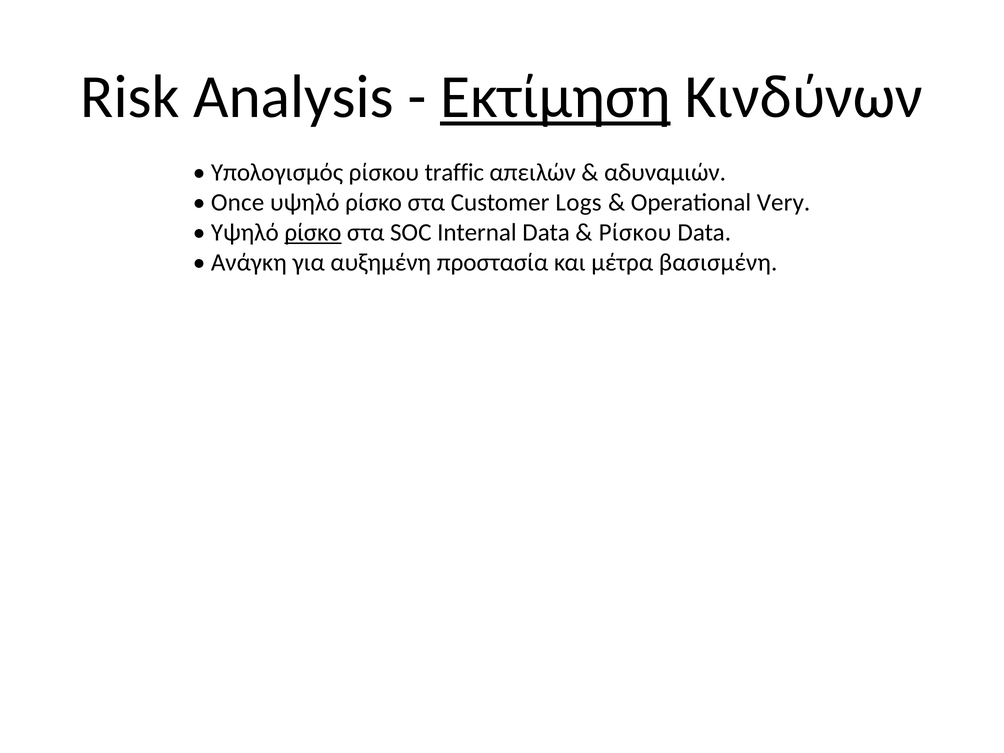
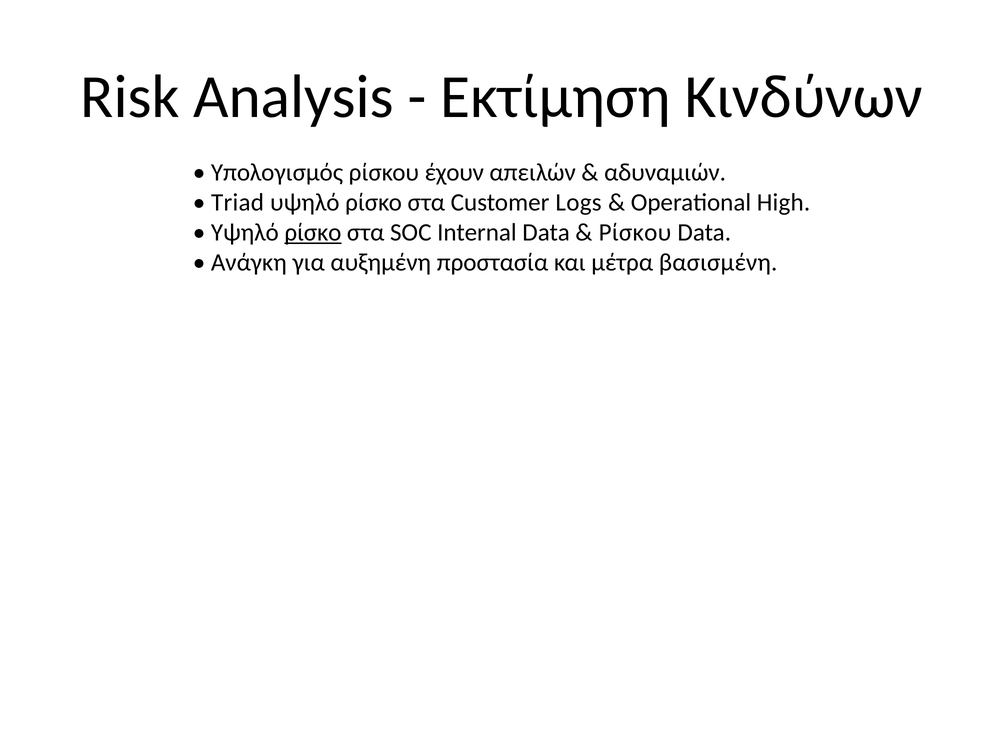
Εκτίμηση underline: present -> none (555, 97)
traffic: traffic -> έχουν (454, 172)
Once: Once -> Triad (238, 202)
Very: Very -> High (784, 202)
